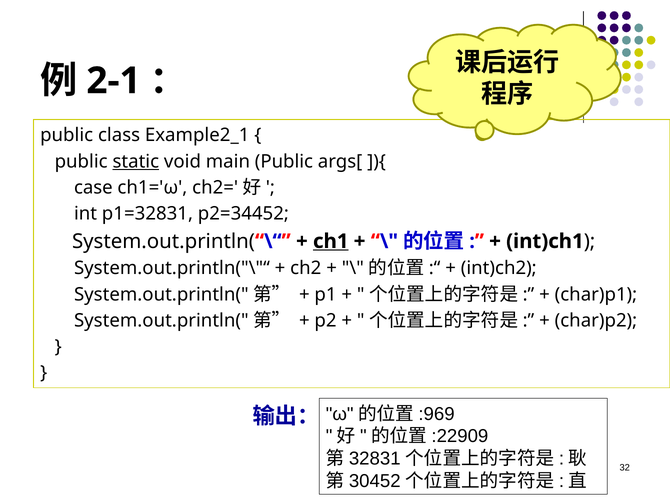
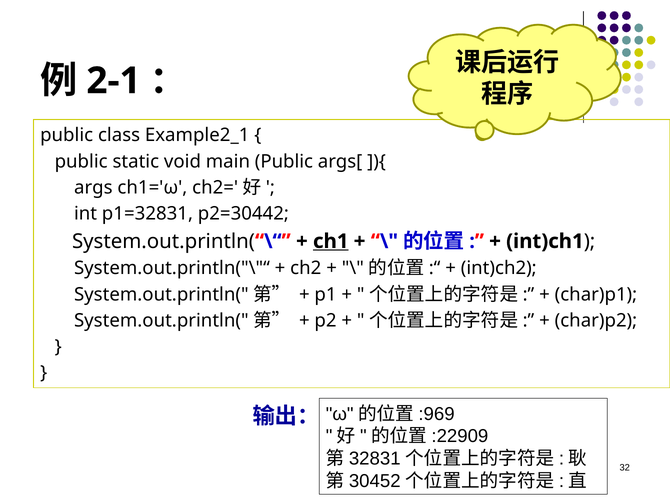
static underline: present -> none (136, 161)
case: case -> args (93, 187)
p2=34452: p2=34452 -> p2=30442 (243, 213)
